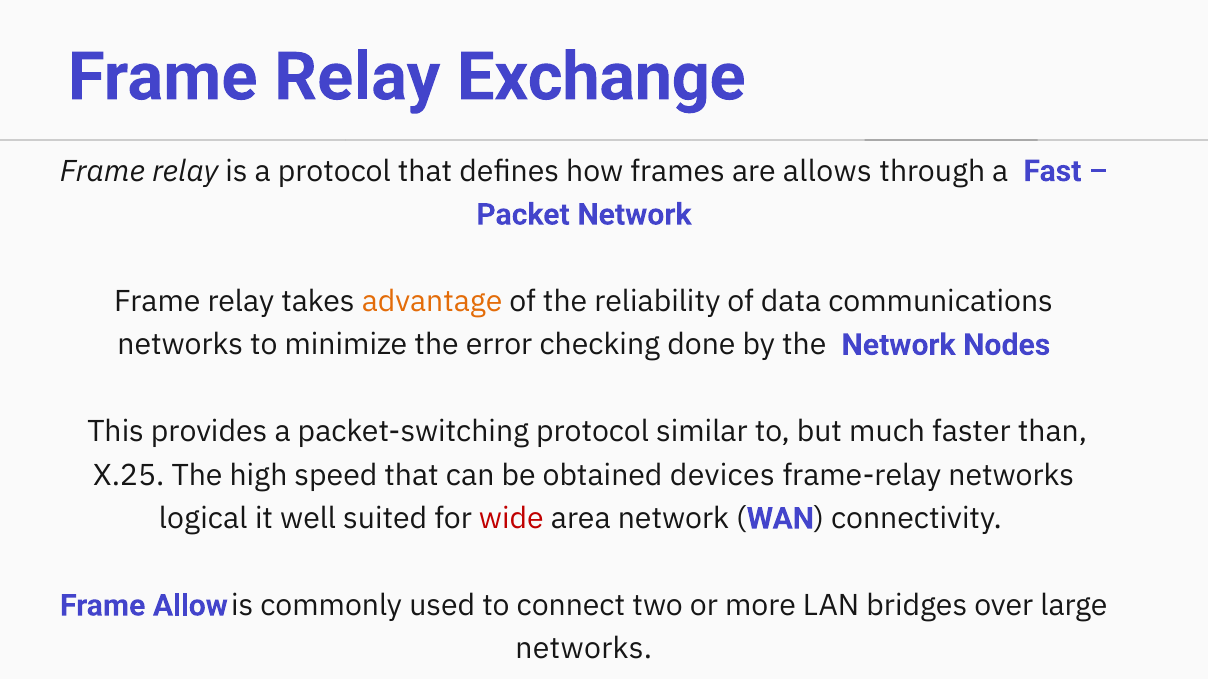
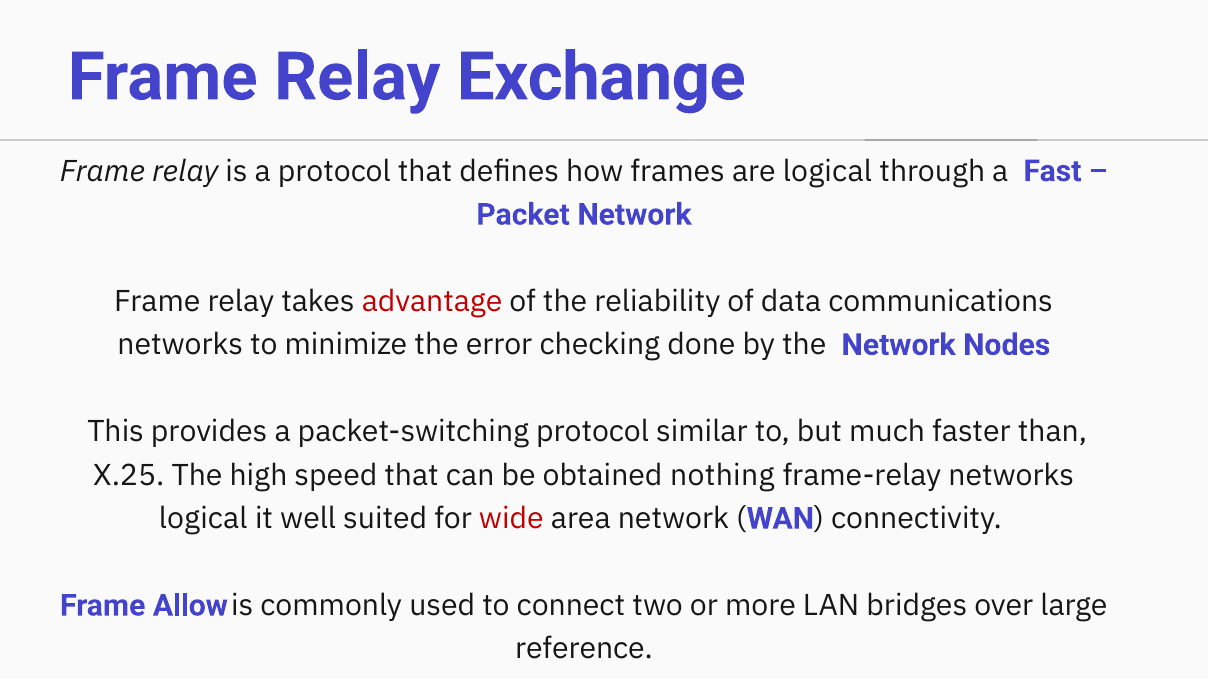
are allows: allows -> logical (827, 171)
advantage colour: orange -> red (432, 302)
devices: devices -> nothing (722, 476)
networks: networks -> reference (584, 649)
